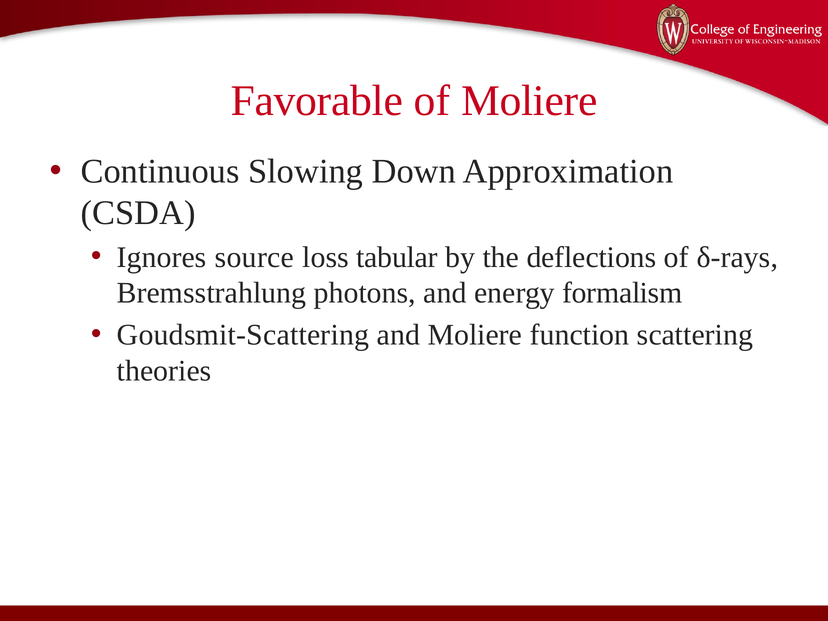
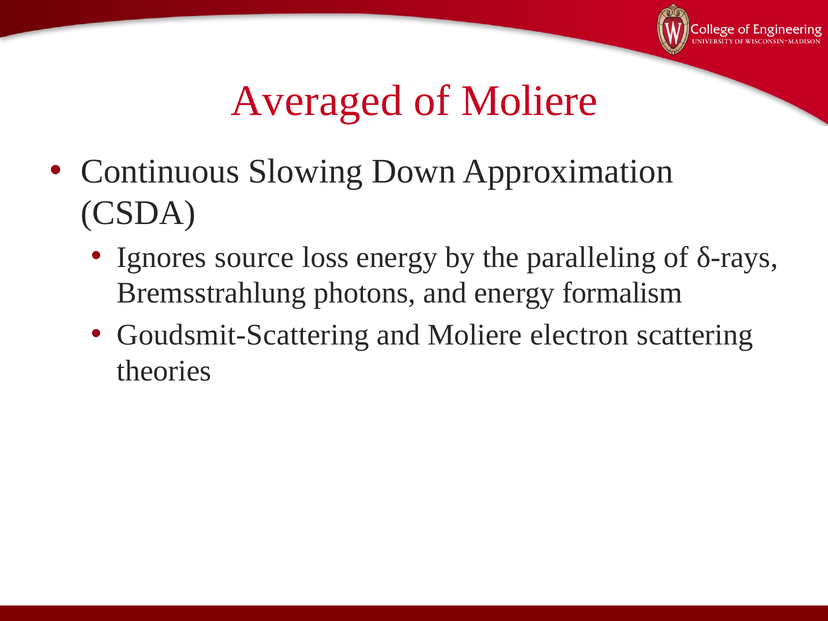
Favorable: Favorable -> Averaged (317, 101)
loss tabular: tabular -> energy (397, 257)
deflections: deflections -> paralleling (591, 257)
function: function -> electron (579, 335)
